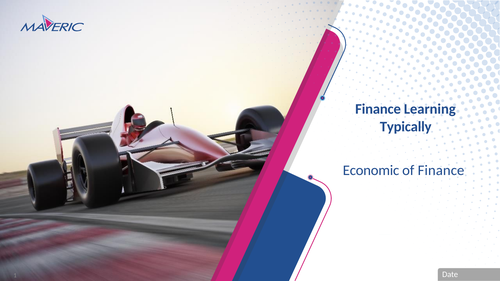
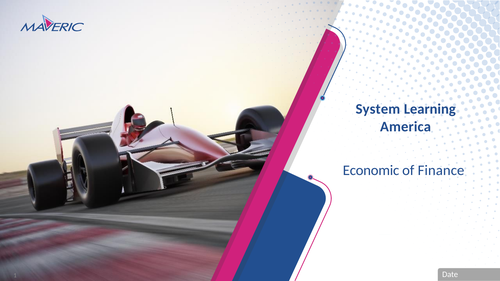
Finance: Finance -> System (378, 109)
Typically: Typically -> America (406, 127)
